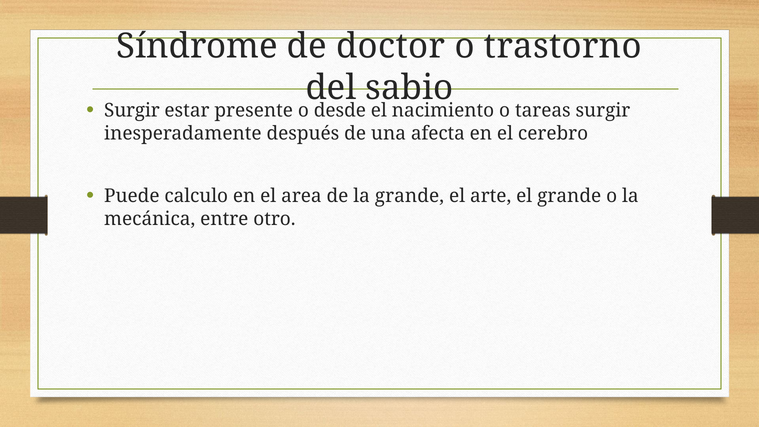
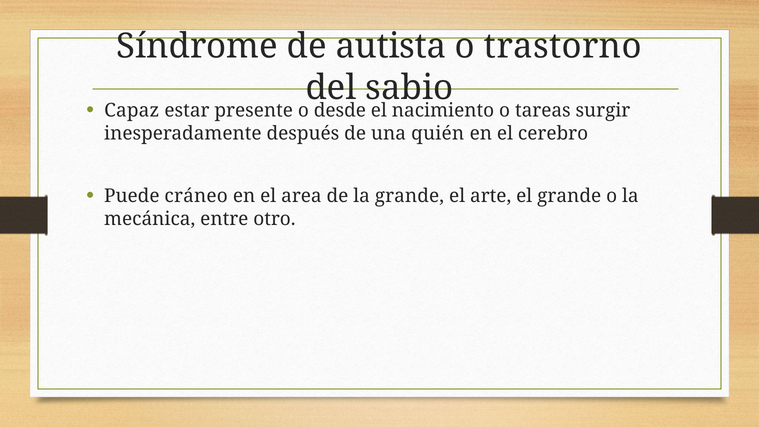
doctor: doctor -> autista (391, 46)
Surgir: Surgir -> Capaz (132, 111)
afecta: afecta -> quién (438, 133)
calculo: calculo -> cráneo (196, 196)
